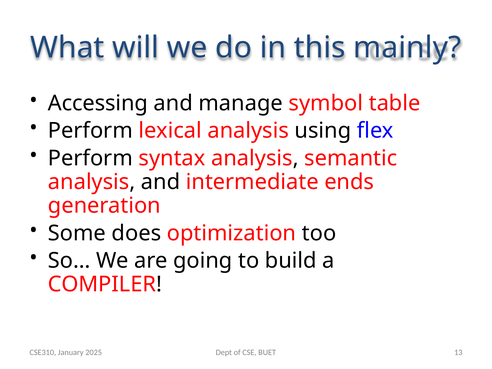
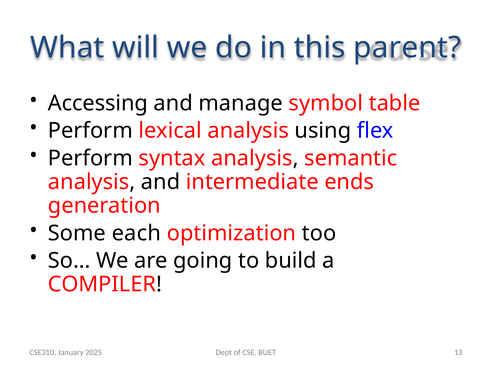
mainly: mainly -> parent (407, 48)
does: does -> each (136, 233)
